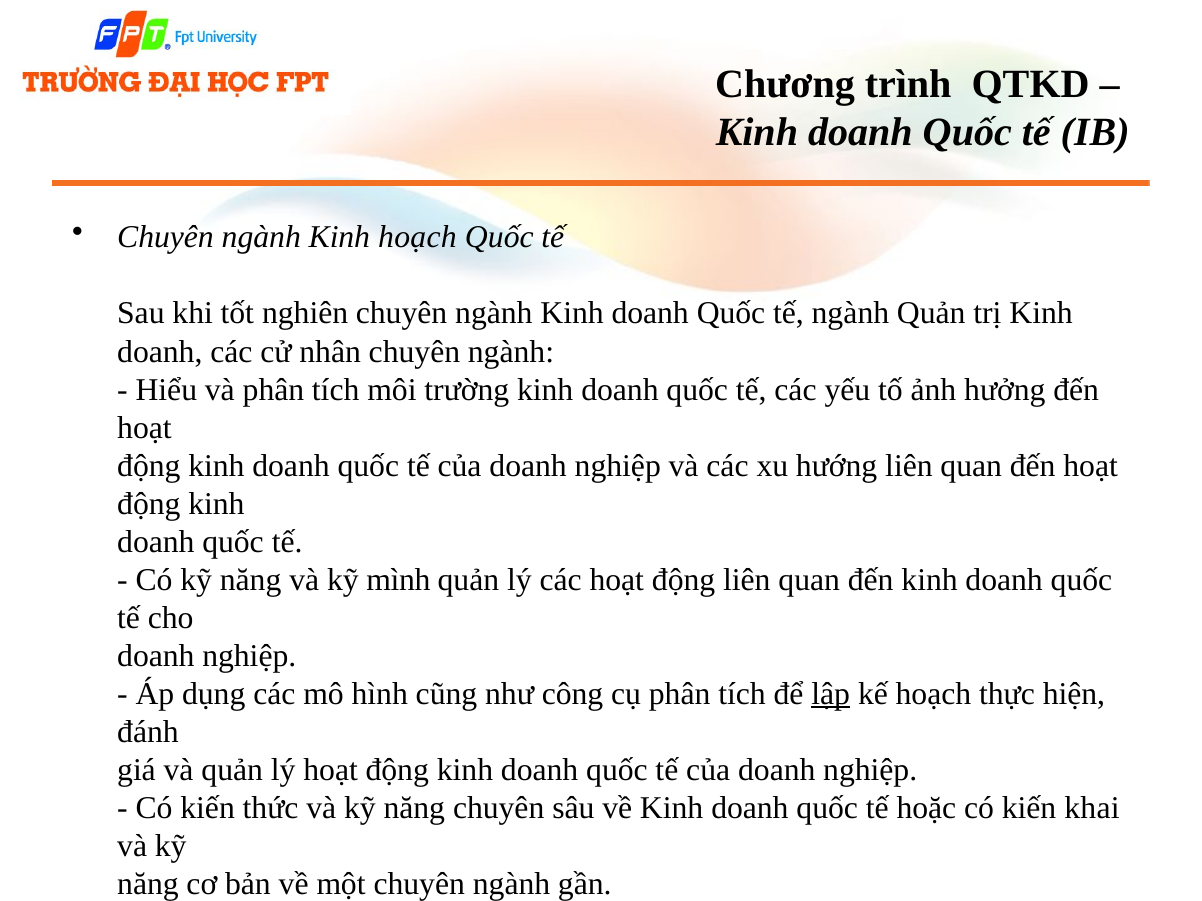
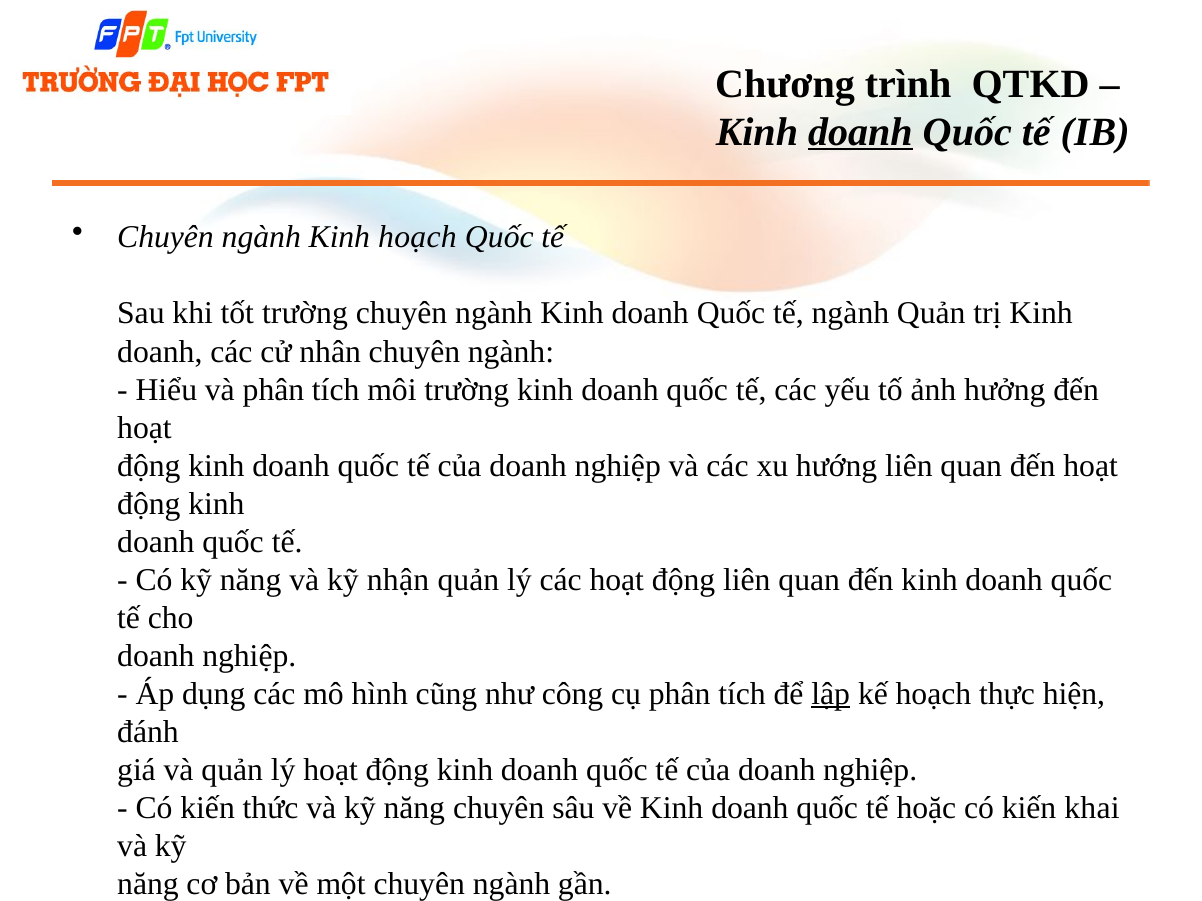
doanh underline: none -> present (860, 132)
tốt nghiên: nghiên -> trường (305, 314)
mình: mình -> nhận (398, 580)
